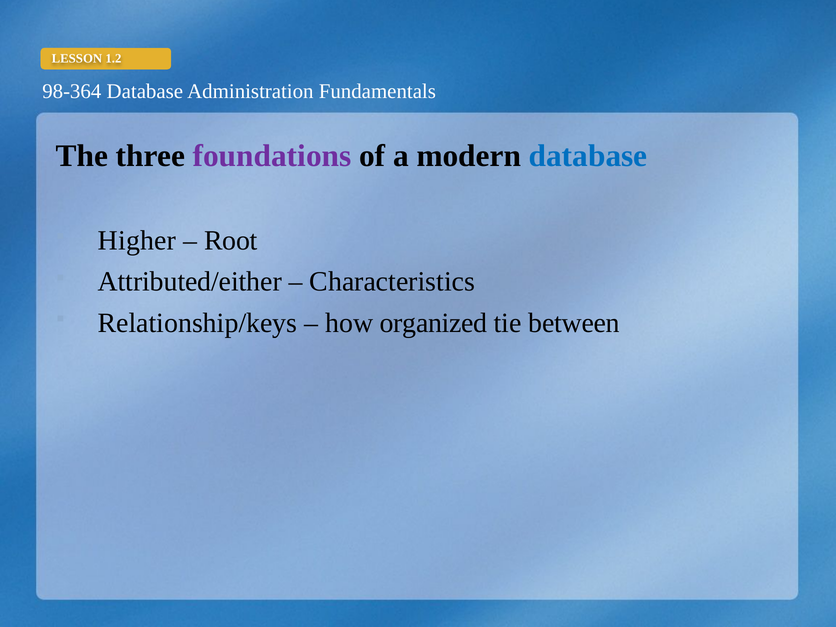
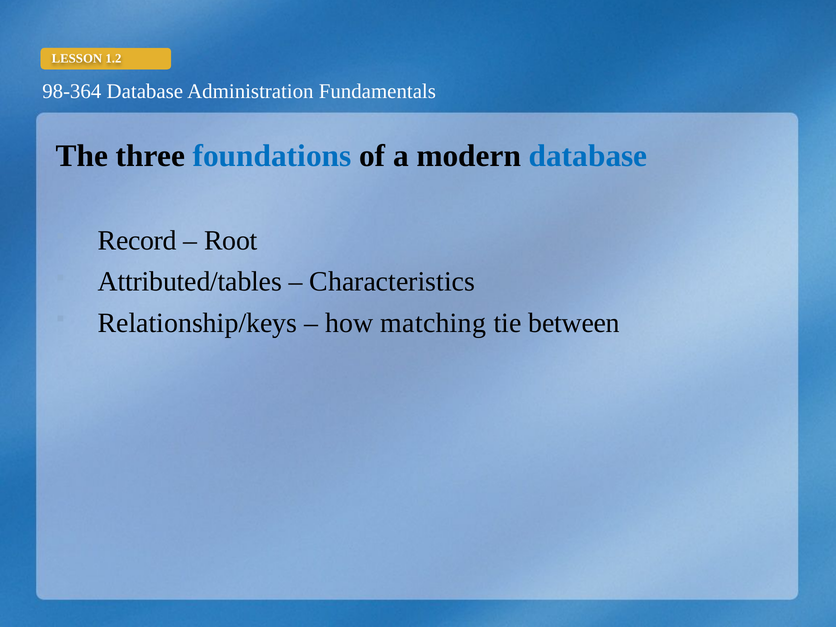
foundations colour: purple -> blue (272, 156)
Higher: Higher -> Record (137, 240)
Attributed/either: Attributed/either -> Attributed/tables (190, 282)
organized: organized -> matching (433, 323)
